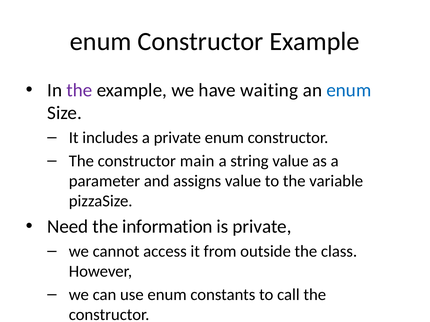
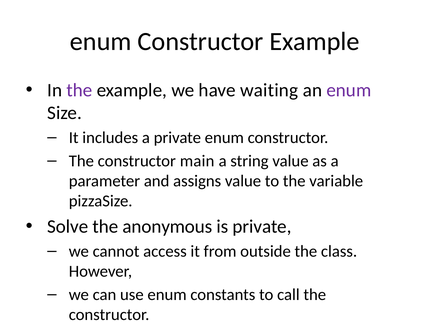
enum colour: blue -> purple (349, 90)
Need: Need -> Solve (68, 227)
information: information -> anonymous (167, 227)
